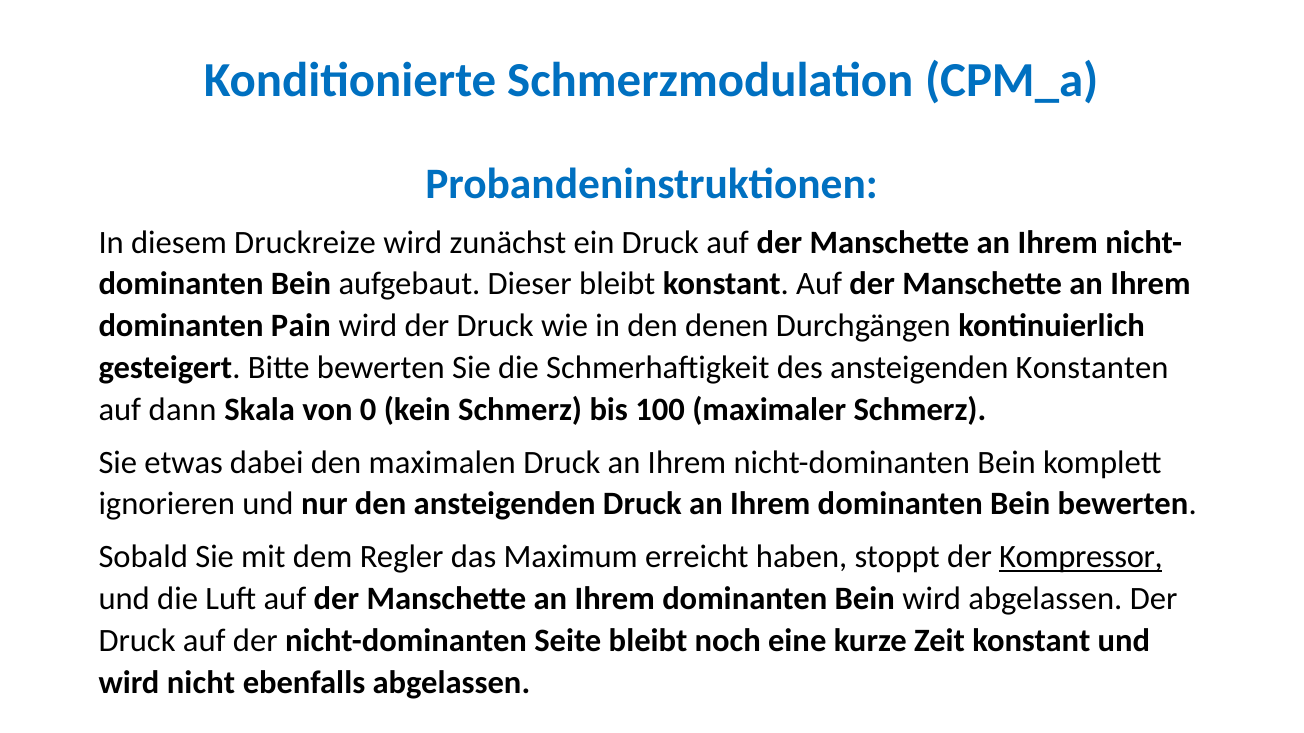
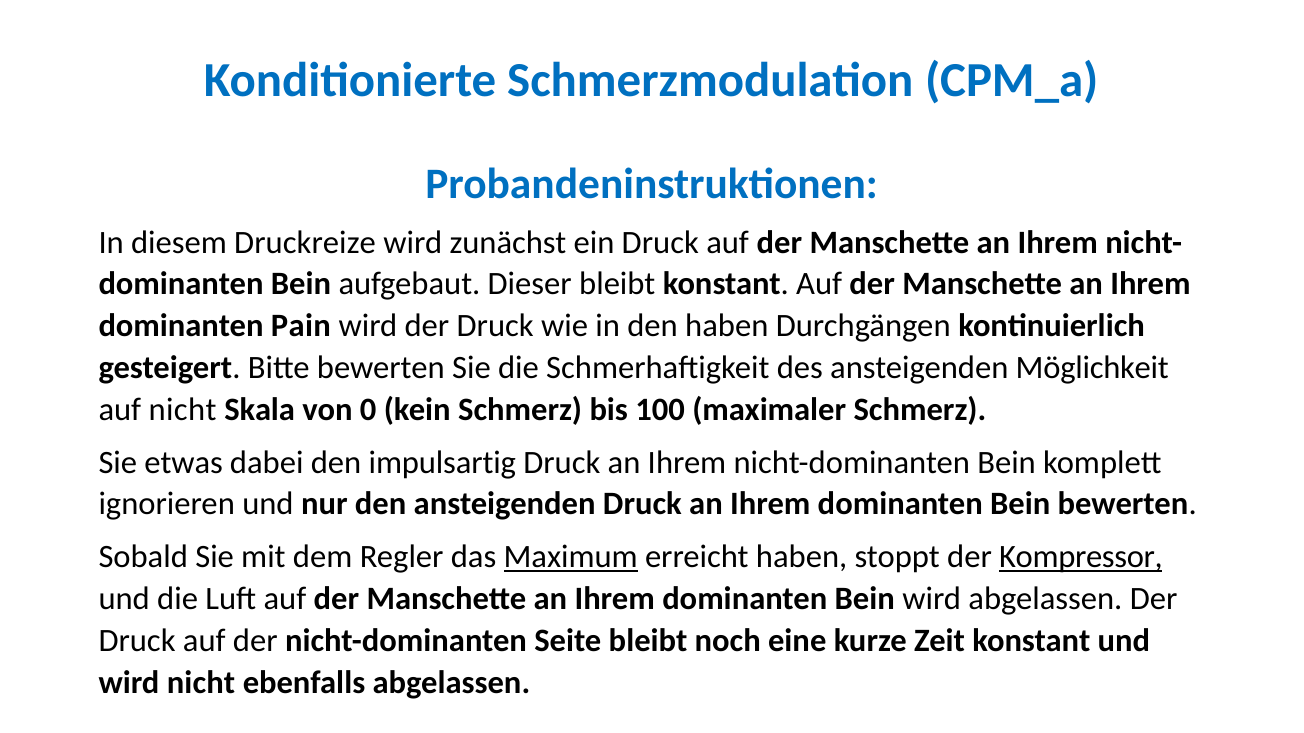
den denen: denen -> haben (727, 326)
Konstanten: Konstanten -> Möglichkeit (1092, 368)
auf dann: dann -> nicht (183, 410)
maximalen: maximalen -> impulsartig (442, 463)
Maximum underline: none -> present (571, 557)
